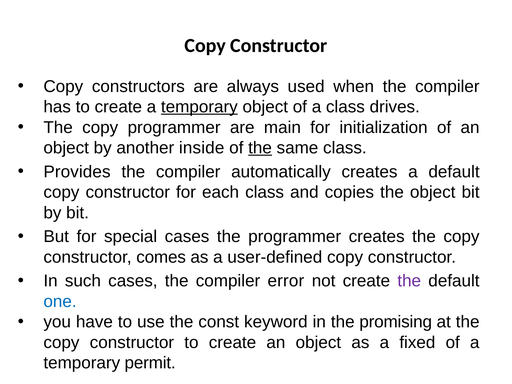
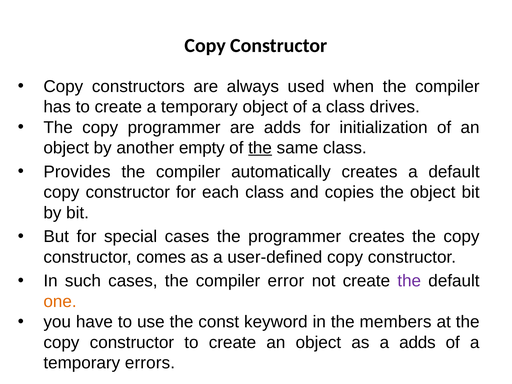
temporary underline: present -> none (199, 107)
are main: main -> adds (282, 127)
inside: inside -> empty (202, 148)
one colour: blue -> orange (60, 302)
promising: promising -> members (396, 322)
a fixed: fixed -> adds (417, 342)
permit: permit -> errors (150, 363)
